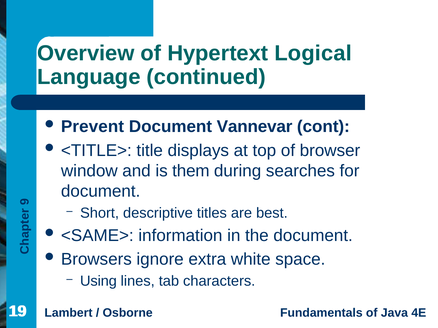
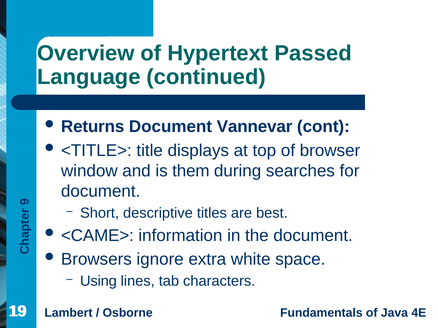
Logical: Logical -> Passed (313, 53)
Prevent: Prevent -> Returns (93, 127)
<SAME>: <SAME> -> <CAME> (97, 236)
